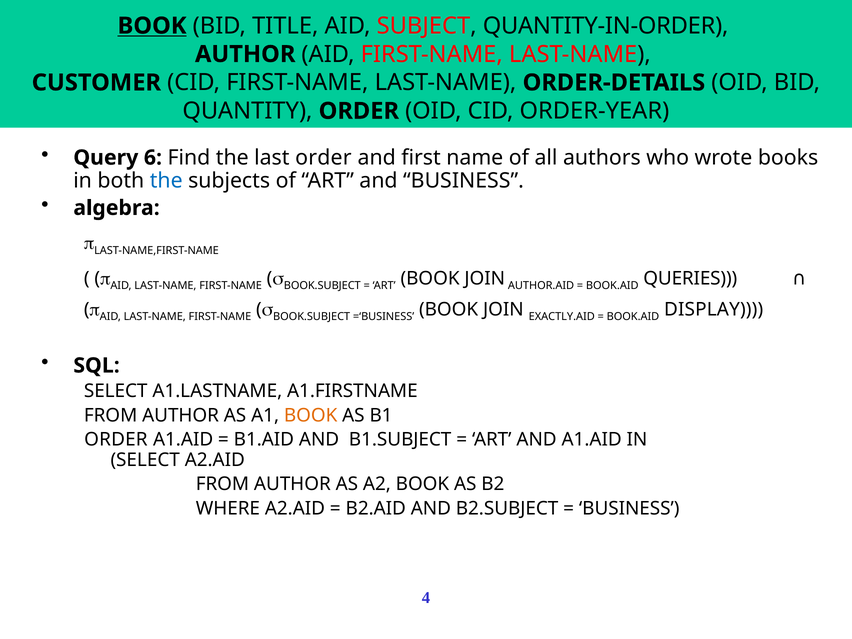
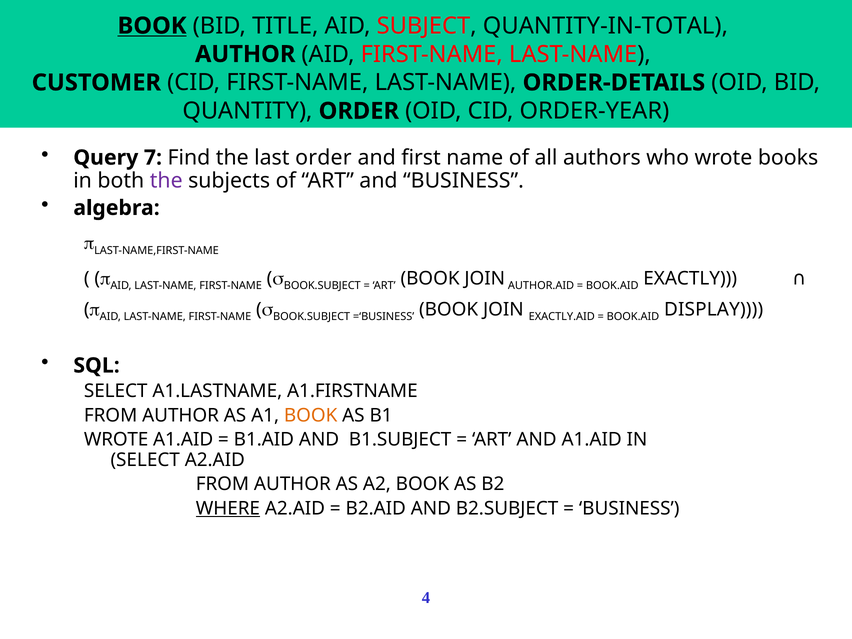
QUANTITY-IN-ORDER: QUANTITY-IN-ORDER -> QUANTITY-IN-TOTAL (605, 26)
6: 6 -> 7 (153, 158)
the colour: blue -> purple (166, 181)
QUERIES: QUERIES -> EXACTLY (690, 279)
ORDER: ORDER -> WROTE (116, 439)
WHERE underline: none -> present (228, 508)
